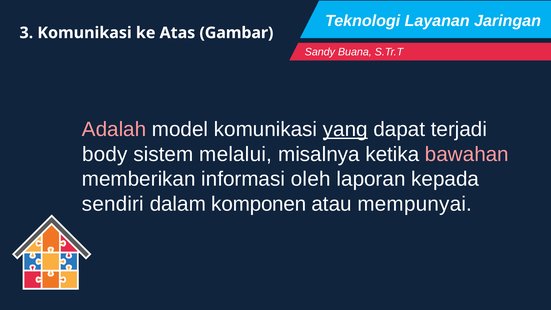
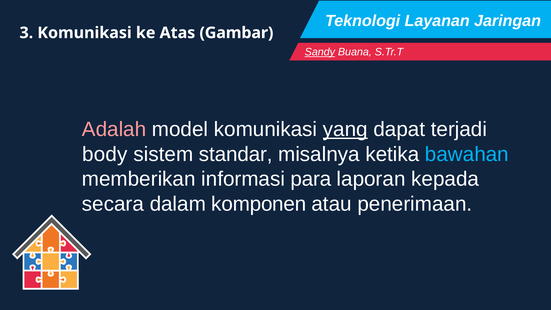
Sandy underline: none -> present (320, 52)
melalui: melalui -> standar (236, 154)
bawahan colour: pink -> light blue (467, 154)
oleh: oleh -> para (311, 179)
sendiri: sendiri -> secara (113, 204)
mempunyai: mempunyai -> penerimaan (415, 204)
